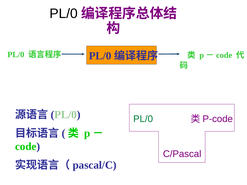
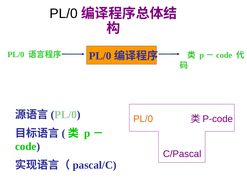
PL/0 colour: green -> orange (143, 119)
